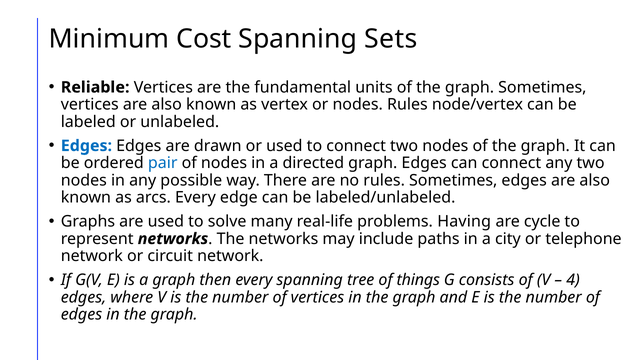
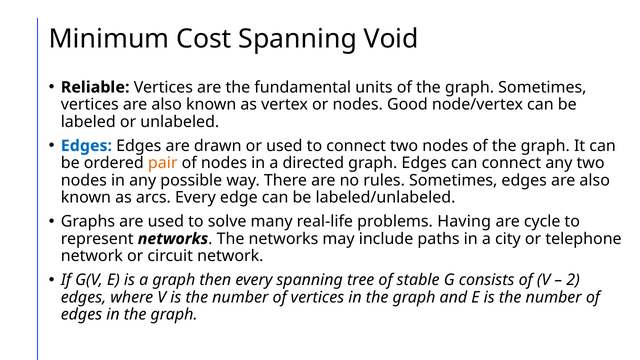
Sets: Sets -> Void (391, 39)
nodes Rules: Rules -> Good (407, 105)
pair colour: blue -> orange (163, 163)
things: things -> stable (418, 280)
4: 4 -> 2 (573, 280)
